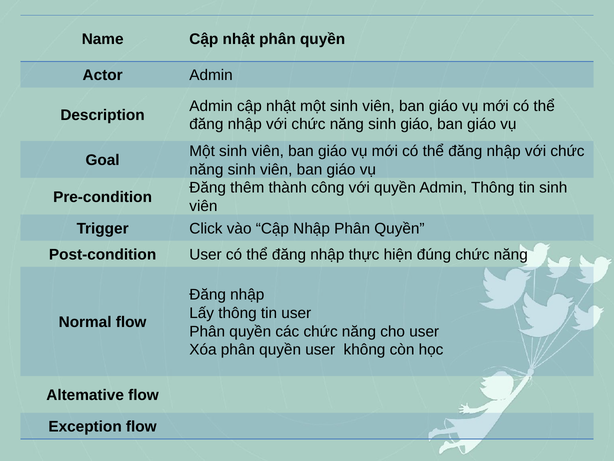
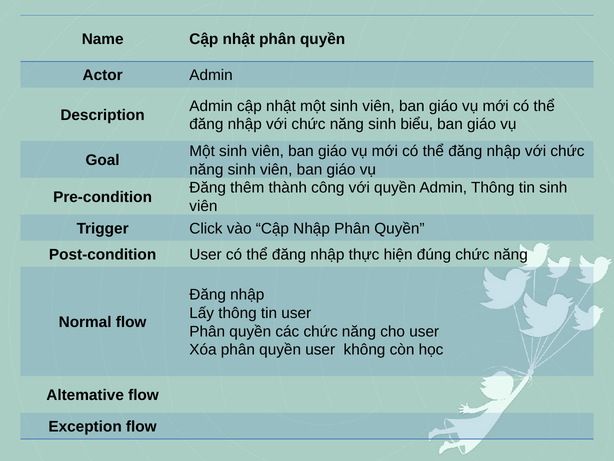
sinh giáo: giáo -> biểu (417, 124)
